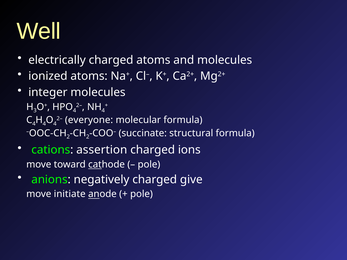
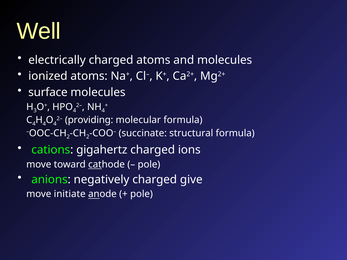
integer: integer -> surface (48, 92)
everyone: everyone -> providing (89, 120)
assertion: assertion -> gigahertz (102, 150)
